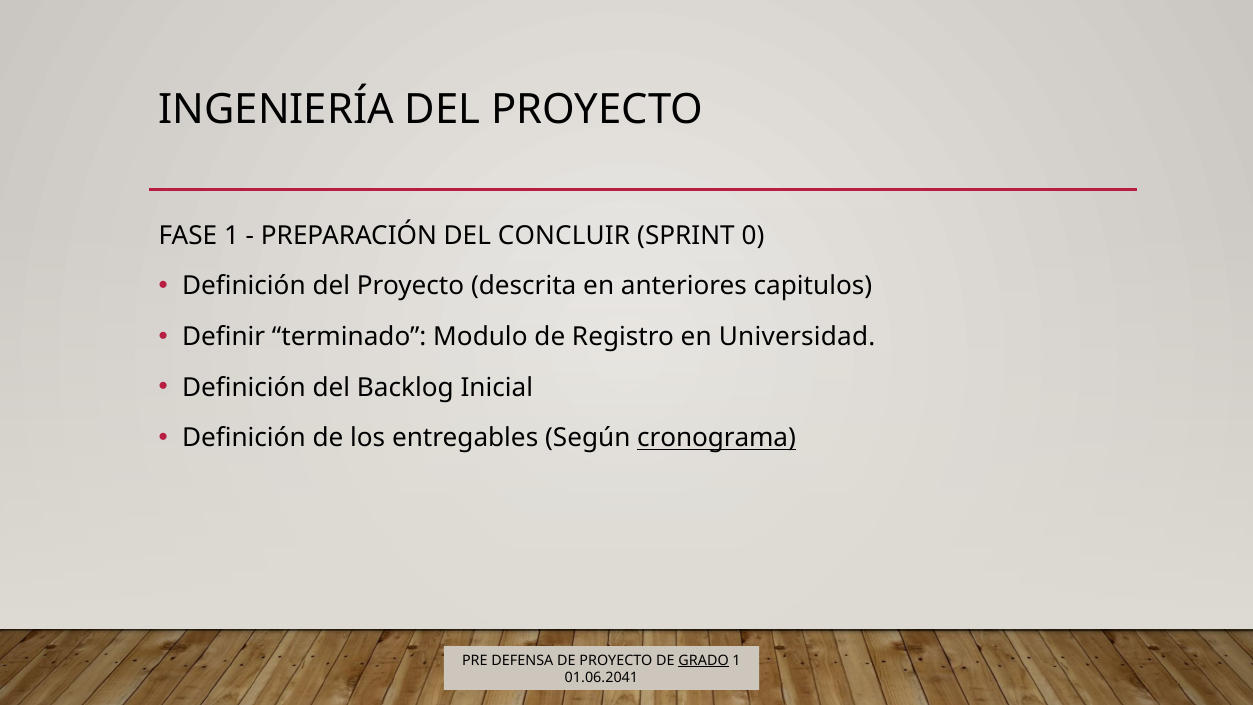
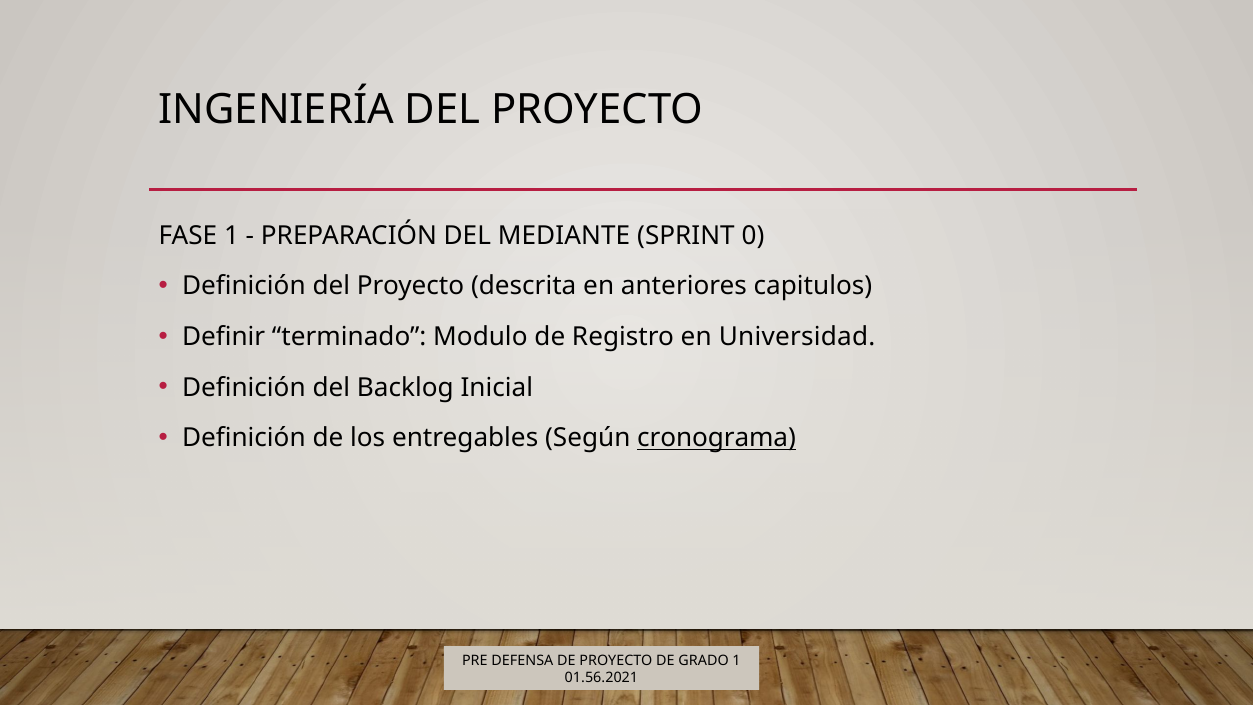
CONCLUIR: CONCLUIR -> MEDIANTE (564, 236)
GRADO underline: present -> none (704, 660)
01.06.2041: 01.06.2041 -> 01.56.2021 (601, 677)
